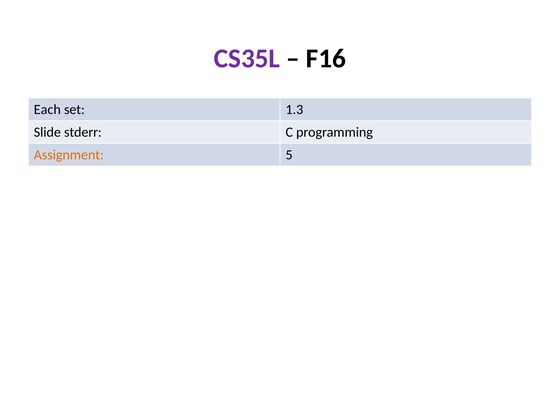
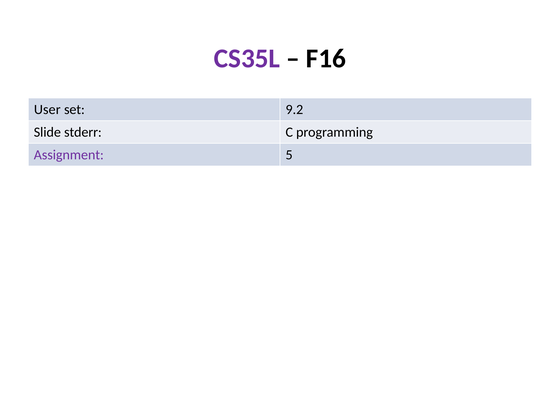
Each: Each -> User (47, 110)
1.3: 1.3 -> 9.2 (294, 110)
Assignment colour: orange -> purple (69, 155)
